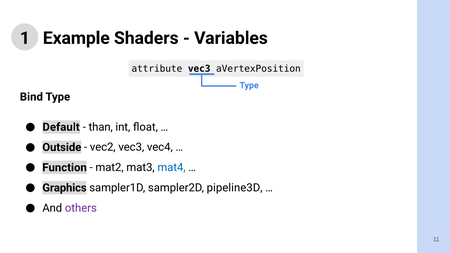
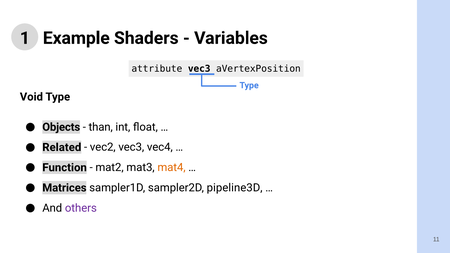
Bind: Bind -> Void (31, 97)
Default: Default -> Objects (61, 127)
Outside: Outside -> Related (62, 147)
mat4 colour: blue -> orange (171, 168)
Graphics: Graphics -> Matrices (64, 188)
